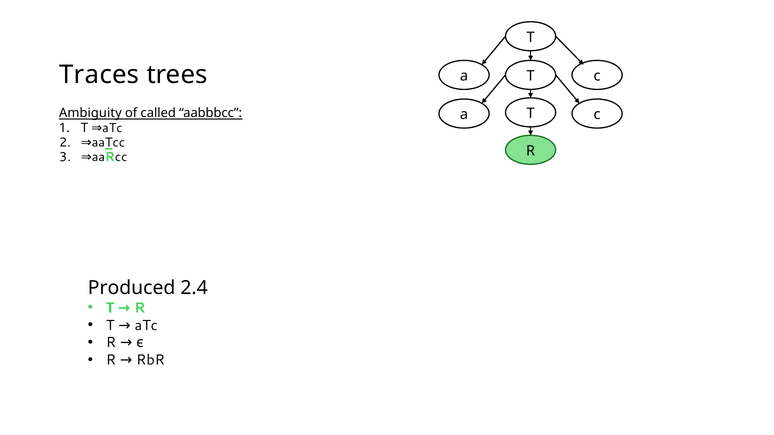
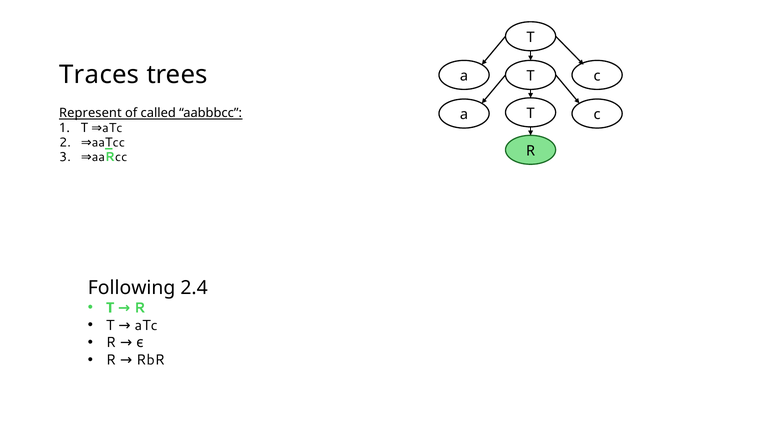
Ambiguity: Ambiguity -> Represent (90, 113)
Produced: Produced -> Following (132, 288)
